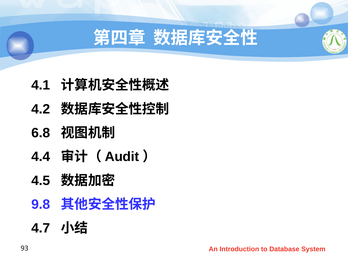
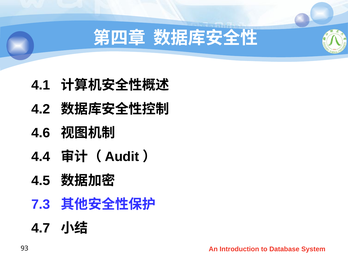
6.8: 6.8 -> 4.6 (41, 133)
9.8: 9.8 -> 7.3 (41, 204)
